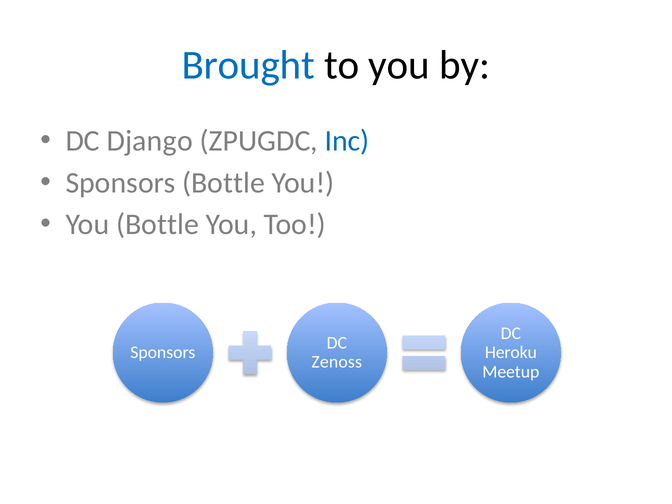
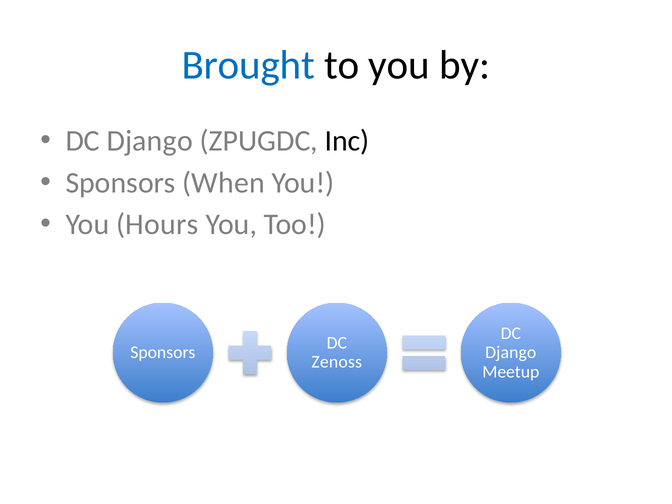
Inc colour: blue -> black (347, 141)
Sponsors Bottle: Bottle -> When (223, 183)
You Bottle: Bottle -> Hours (157, 225)
Heroku: Heroku -> Django (511, 353)
